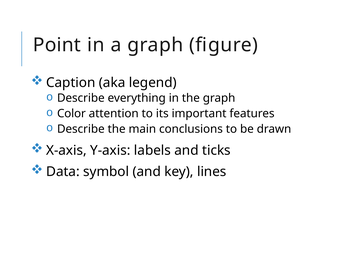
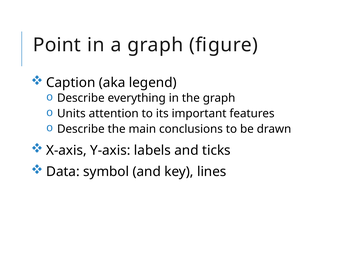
Color: Color -> Units (71, 114)
